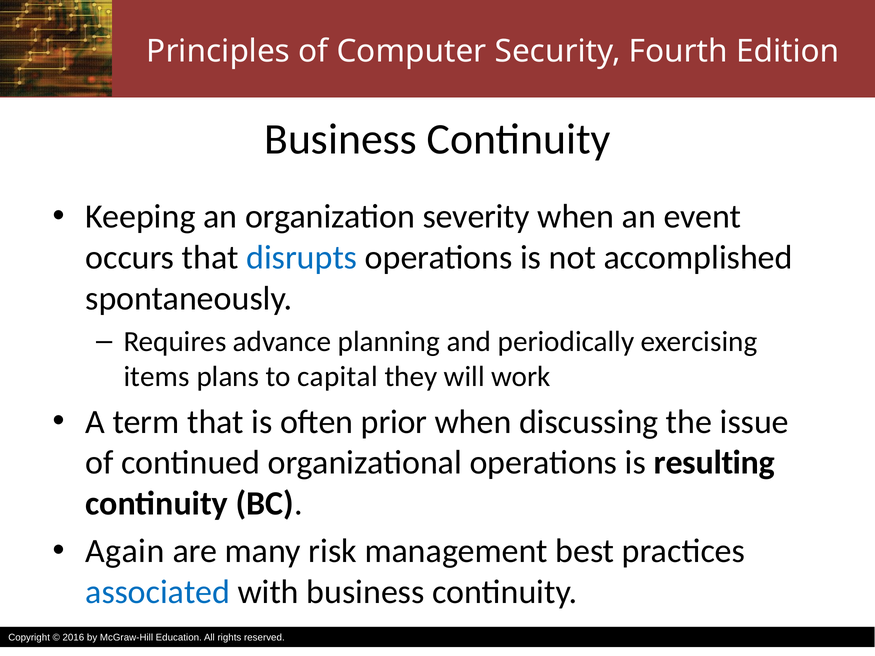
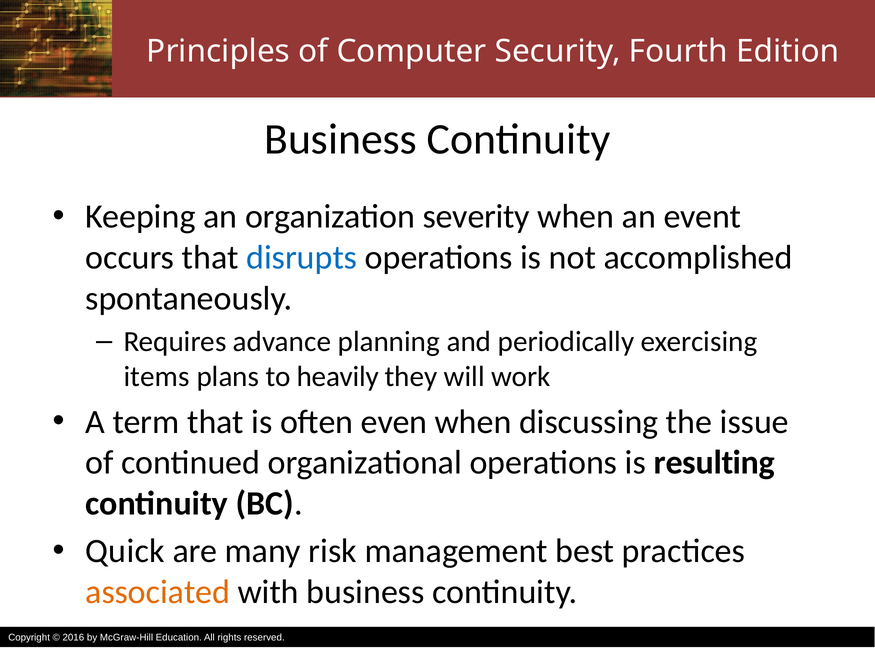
capital: capital -> heavily (338, 377)
prior: prior -> even (394, 422)
Again: Again -> Quick (125, 551)
associated colour: blue -> orange (158, 592)
